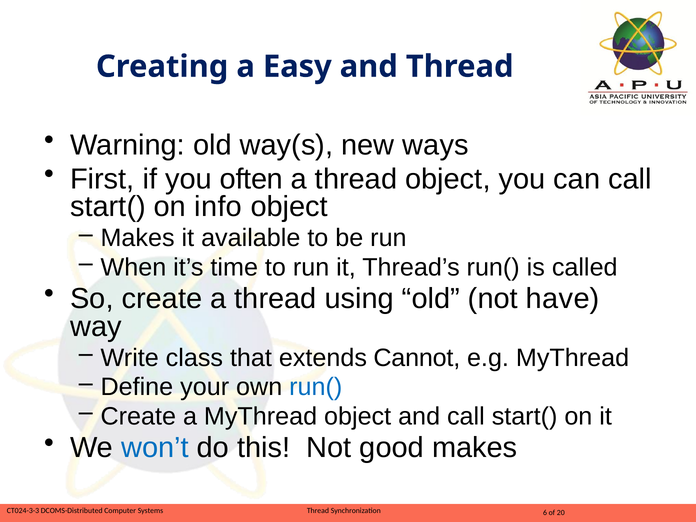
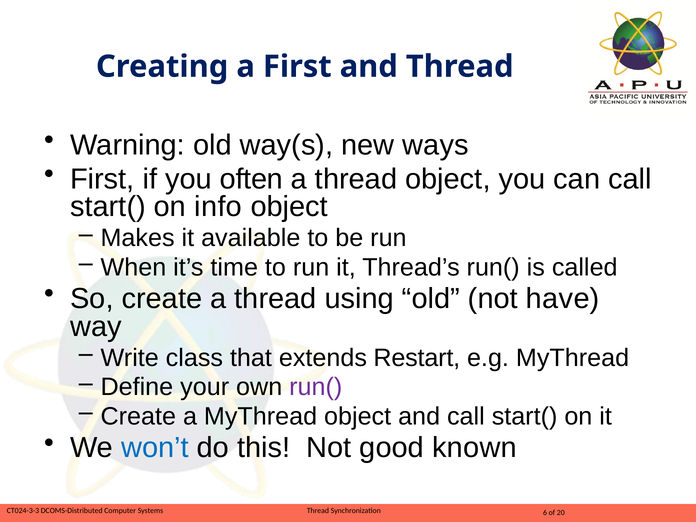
a Easy: Easy -> First (297, 67)
Cannot: Cannot -> Restart (417, 358)
run( colour: blue -> purple (316, 387)
good makes: makes -> known (475, 448)
